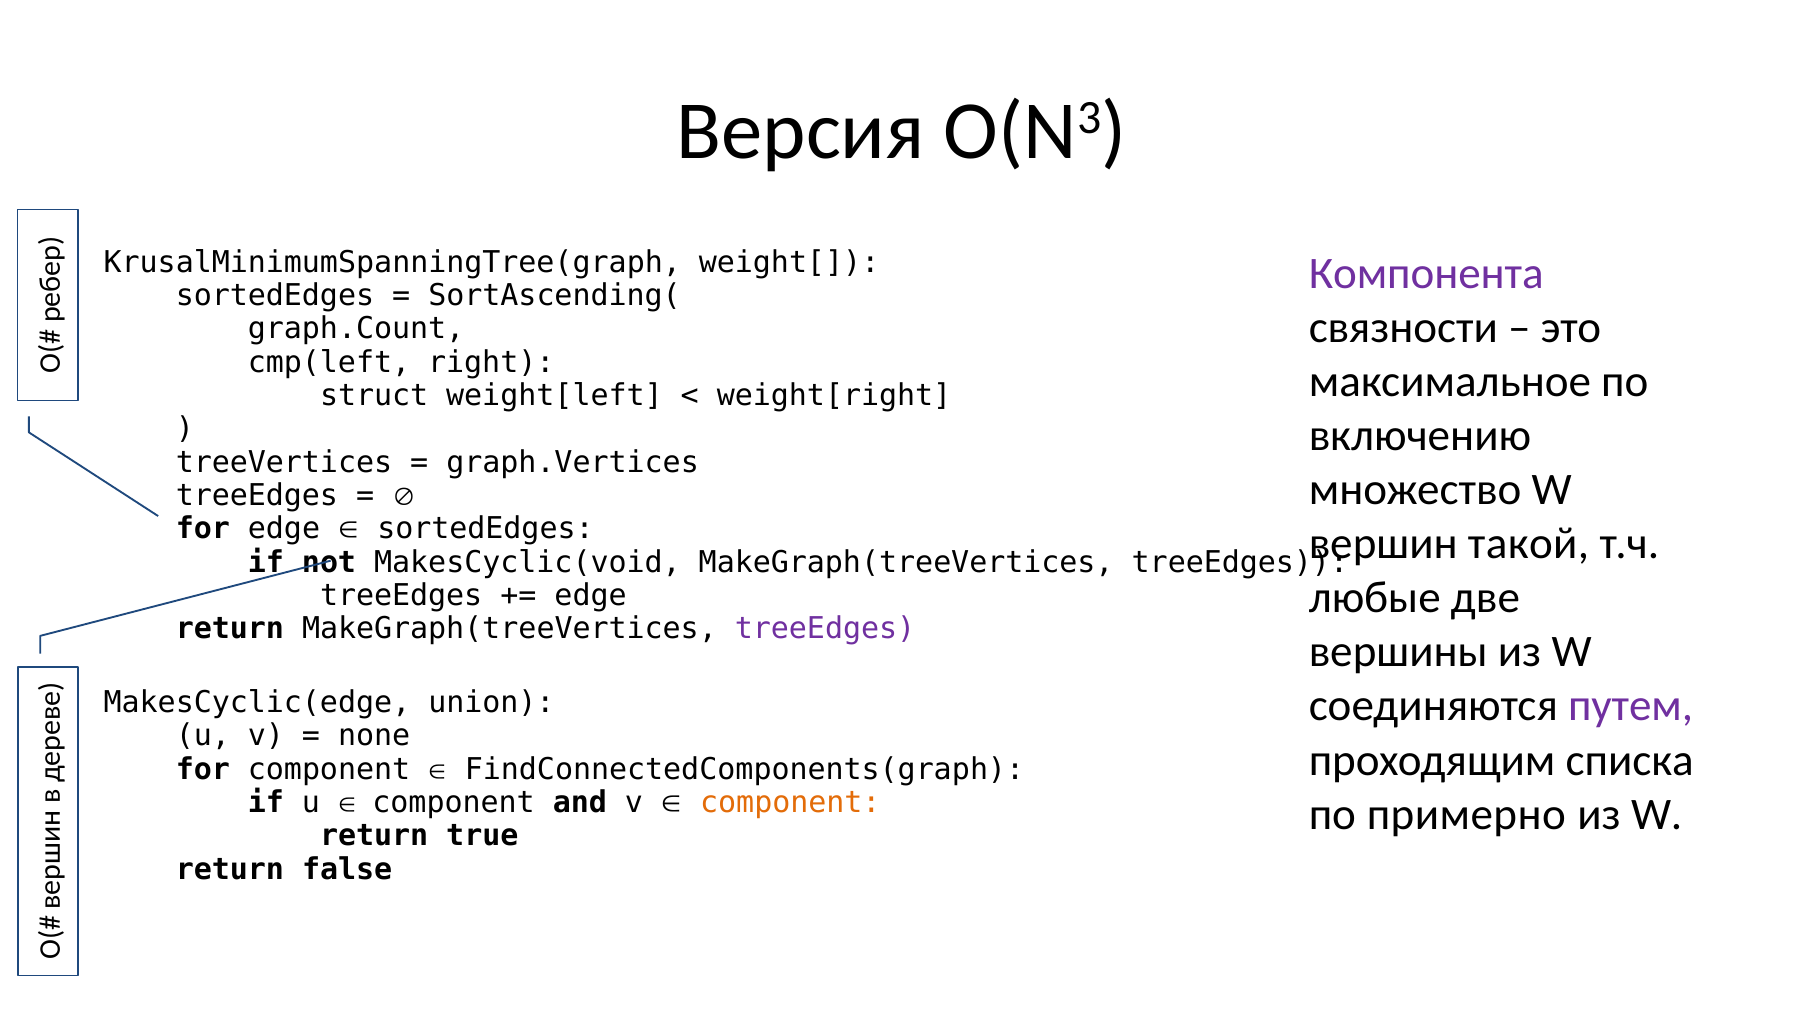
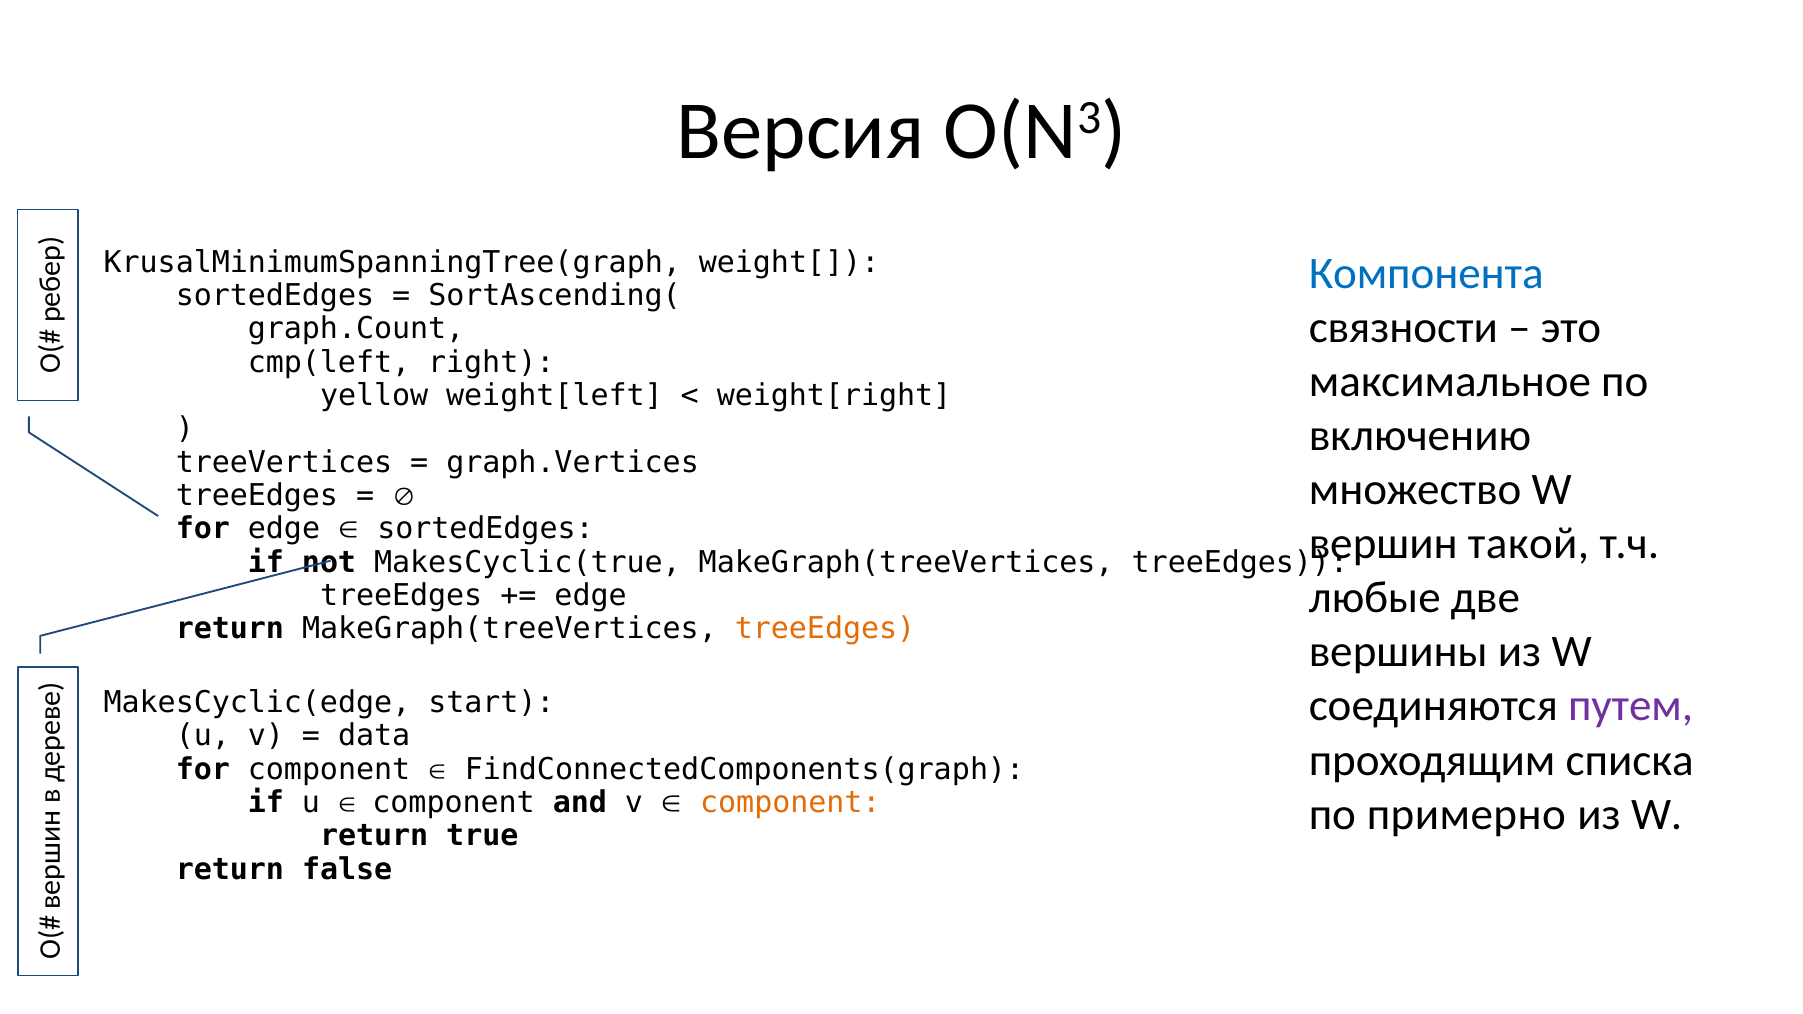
Компонента colour: purple -> blue (1426, 273)
struct: struct -> yellow (374, 396)
MakesCyclic(void: MakesCyclic(void -> MakesCyclic(true (527, 562)
treeEdges colour: purple -> orange (825, 629)
union: union -> start (491, 703)
none: none -> data (374, 736)
